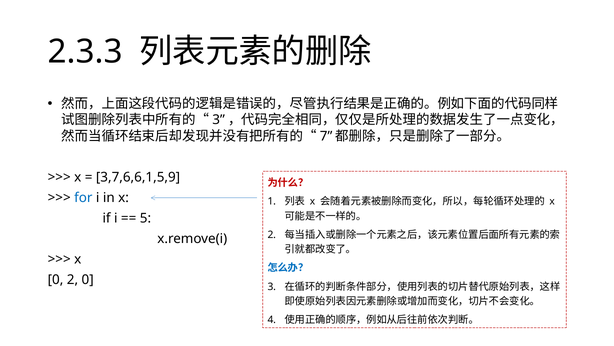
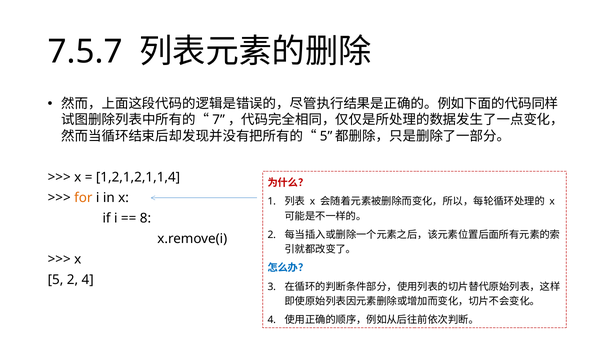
2.3.3: 2.3.3 -> 7.5.7 (85, 52)
3: 3 -> 7 (219, 120)
7: 7 -> 5 (326, 136)
3,7,6,6,1,5,9: 3,7,6,6,1,5,9 -> 1,2,1,2,1,1,4 (138, 177)
for colour: blue -> orange (83, 198)
5: 5 -> 8 (146, 218)
0: 0 -> 5 (56, 280)
2 0: 0 -> 4 (88, 280)
